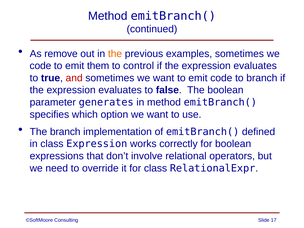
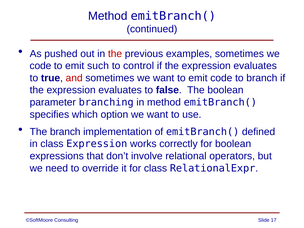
remove: remove -> pushed (61, 54)
the colour: orange -> red (115, 54)
them: them -> such (98, 66)
generates: generates -> branching (106, 102)
